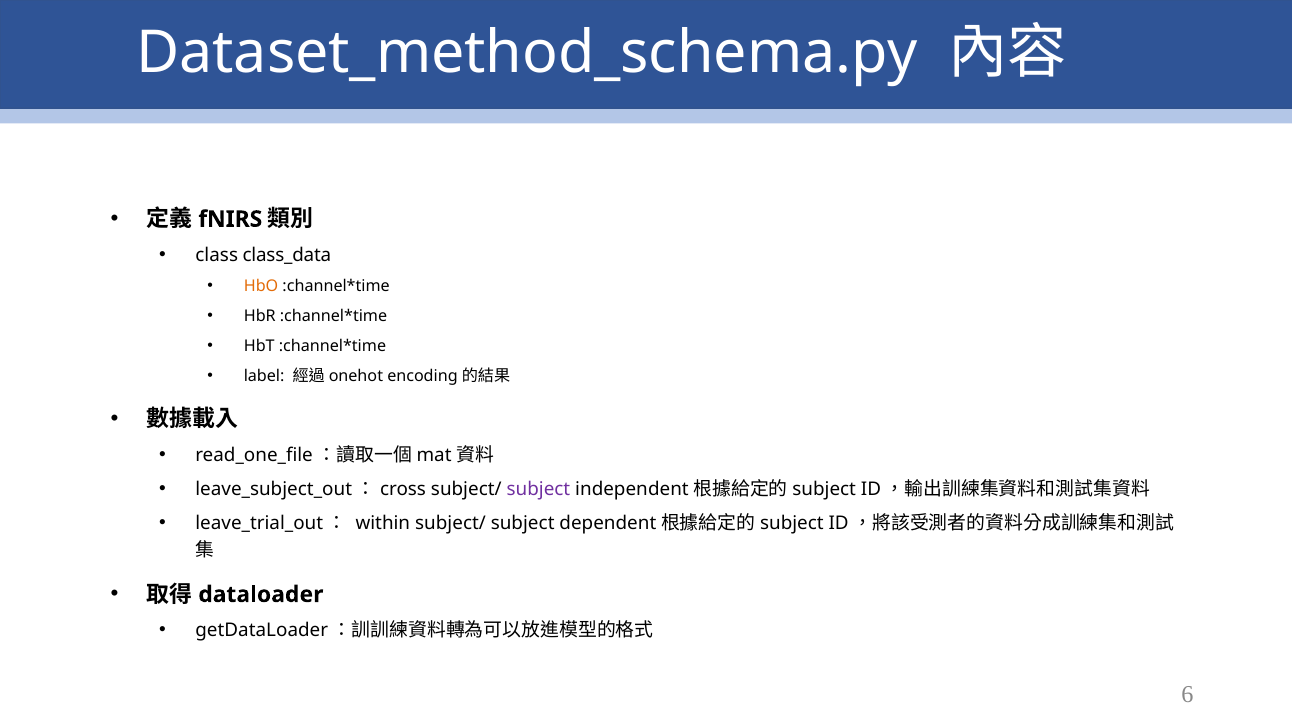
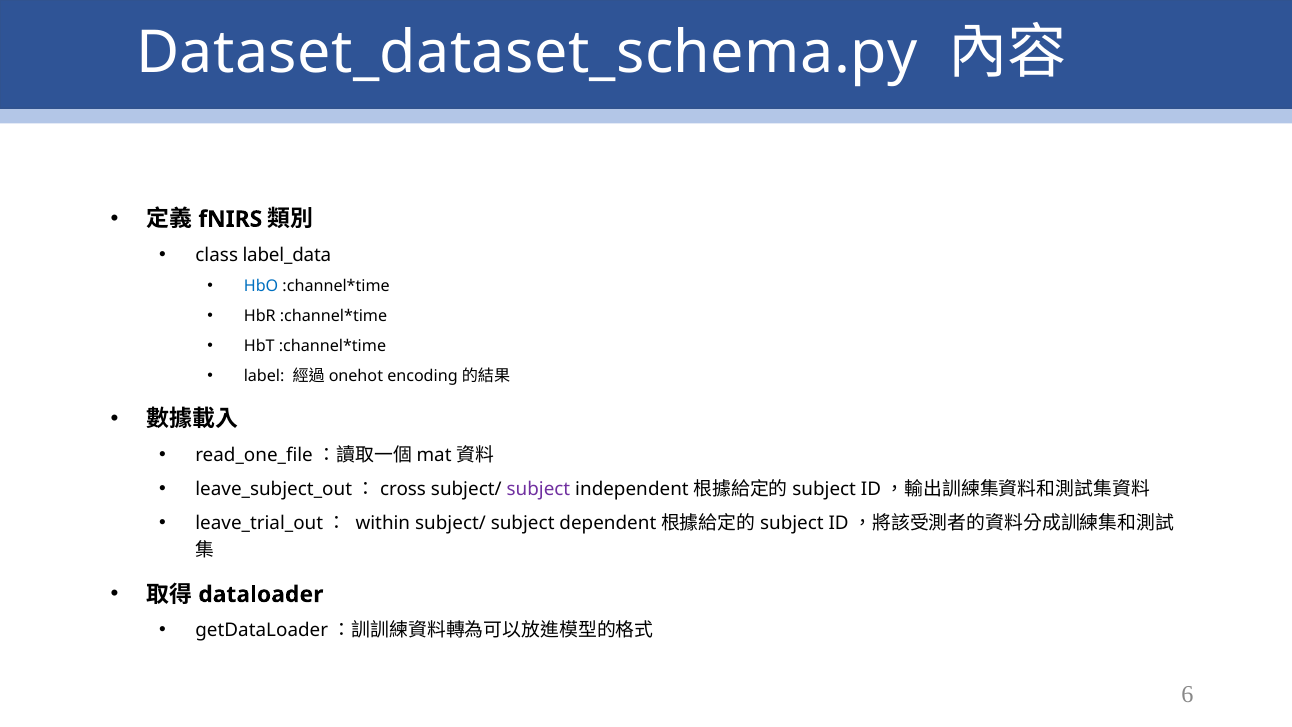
Dataset_method_schema.py: Dataset_method_schema.py -> Dataset_dataset_schema.py (527, 53)
class_data: class_data -> label_data (287, 255)
HbO colour: orange -> blue (261, 286)
